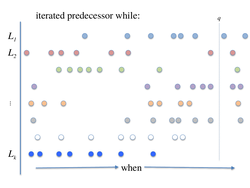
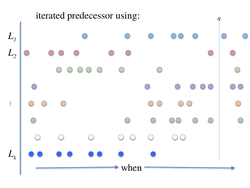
while: while -> using (128, 15)
